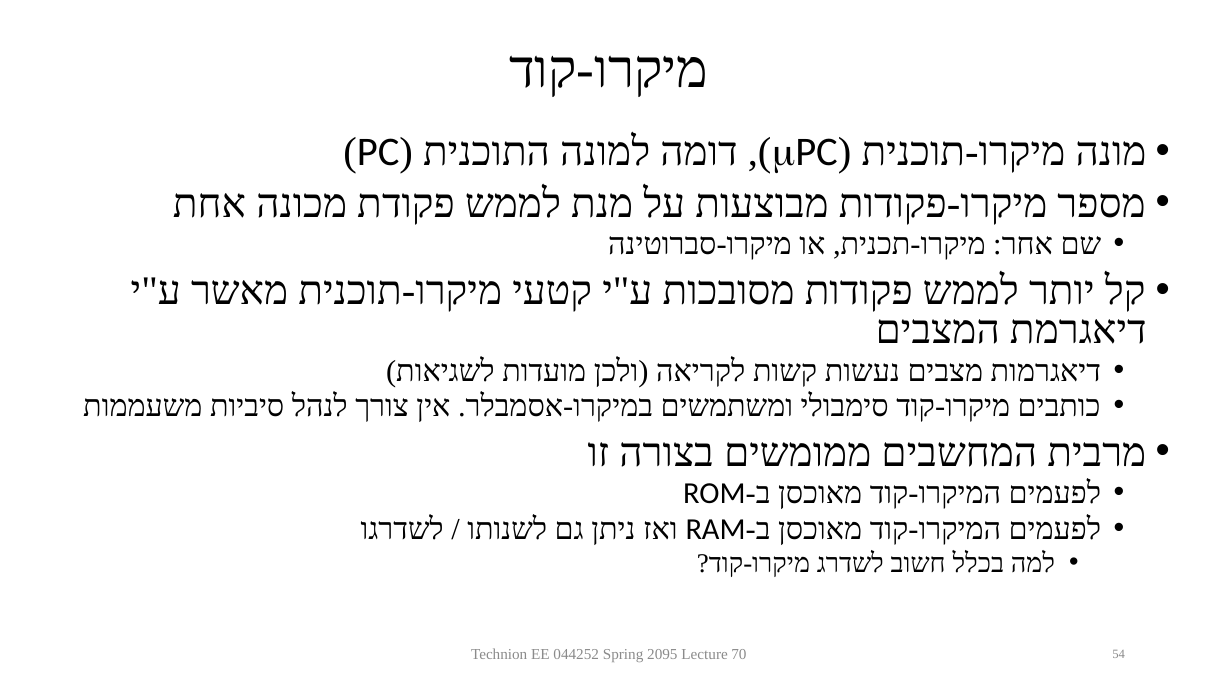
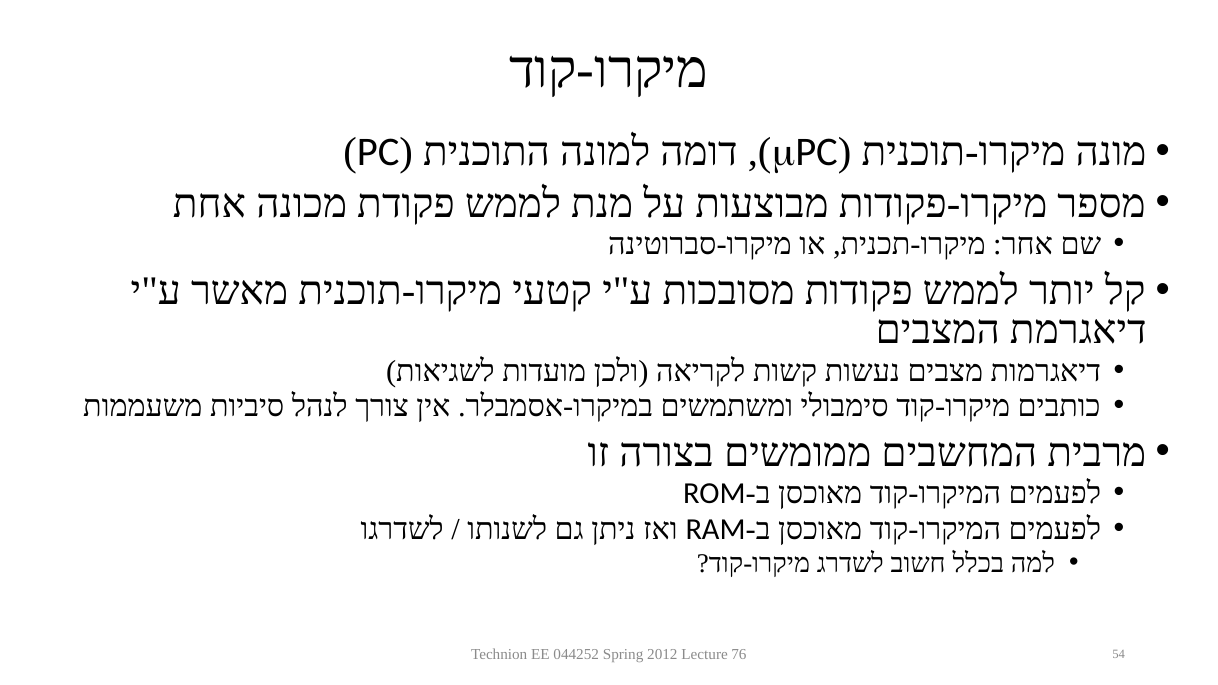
2095: 2095 -> 2012 (662, 654)
70: 70 -> 76 (739, 654)
